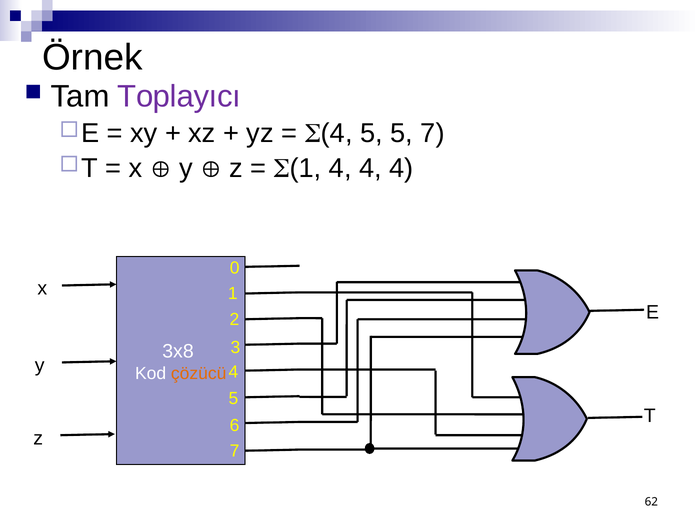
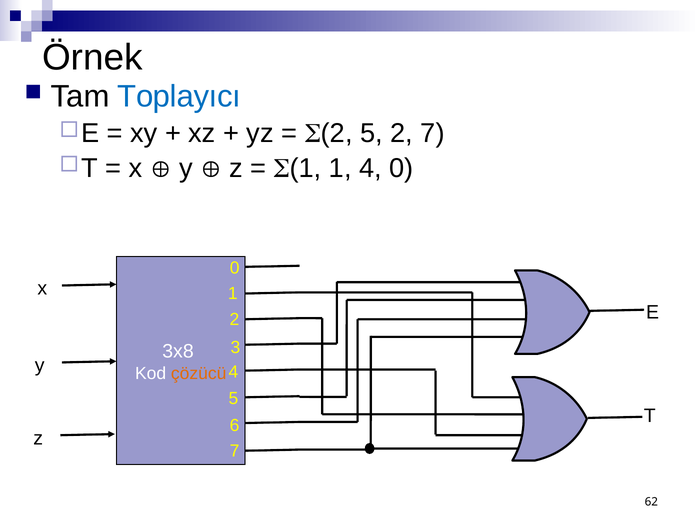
Toplayıcı colour: purple -> blue (179, 96)
4: 4 -> 2 (337, 133)
5 5: 5 -> 2 (402, 133)
1 4: 4 -> 1 (340, 168)
4: 4 -> 0 (401, 168)
